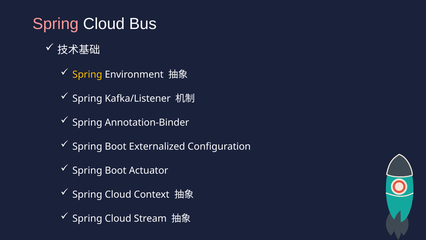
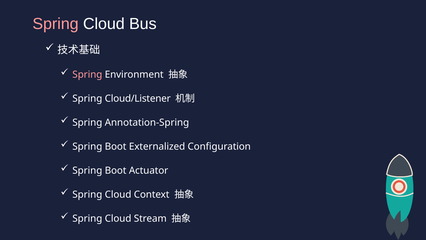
Spring colour: yellow -> pink (87, 74)
Kafka/Listener: Kafka/Listener -> Cloud/Listener (138, 98)
Annotation-Binder: Annotation-Binder -> Annotation-Spring (147, 122)
